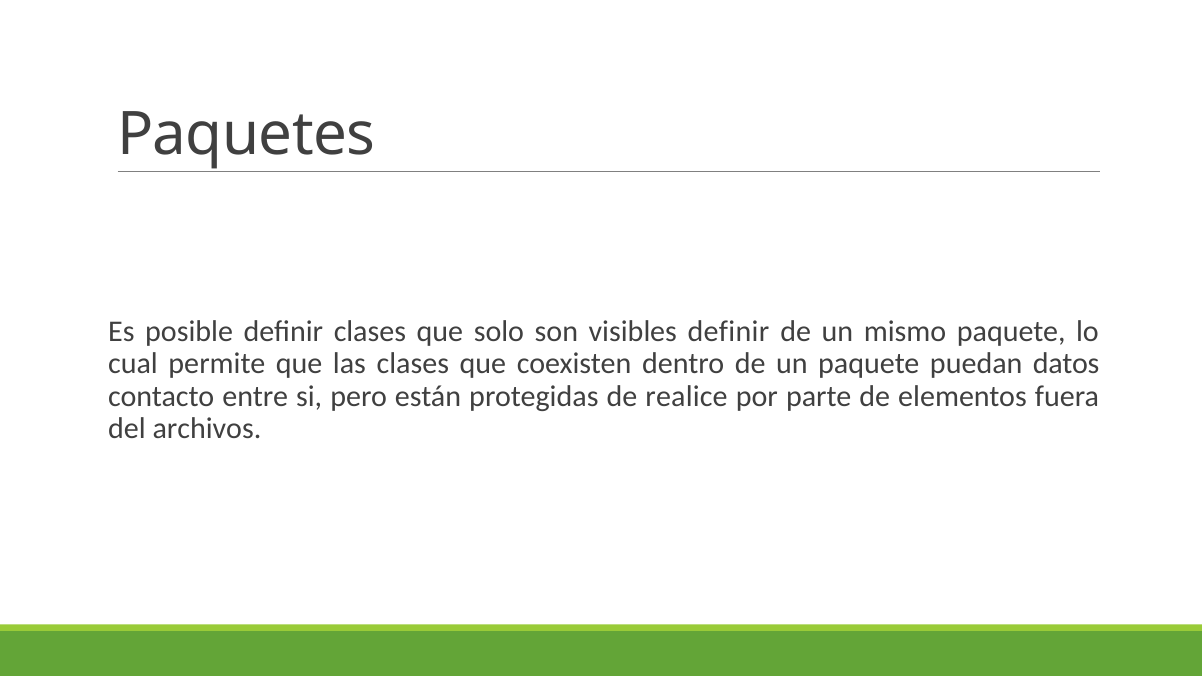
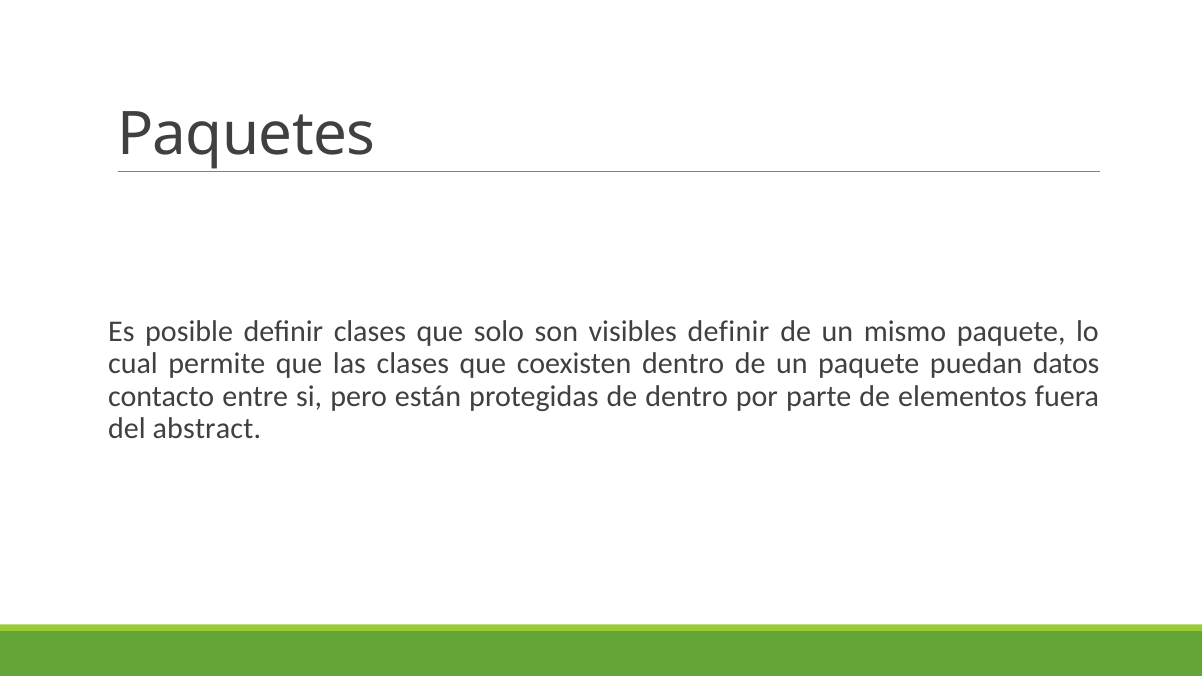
de realice: realice -> dentro (687, 396)
archivos: archivos -> abstract (207, 429)
